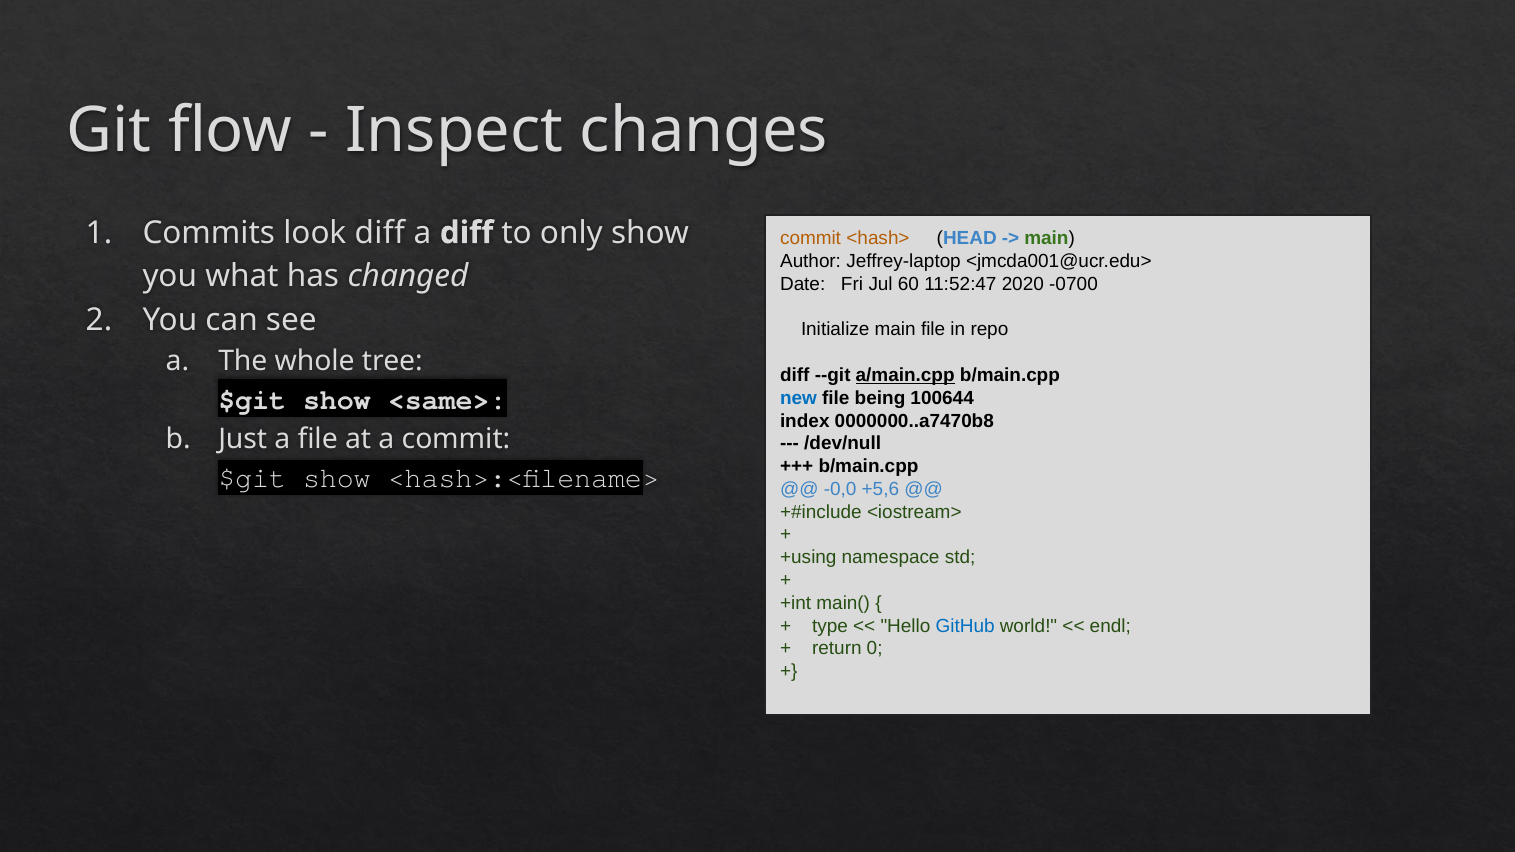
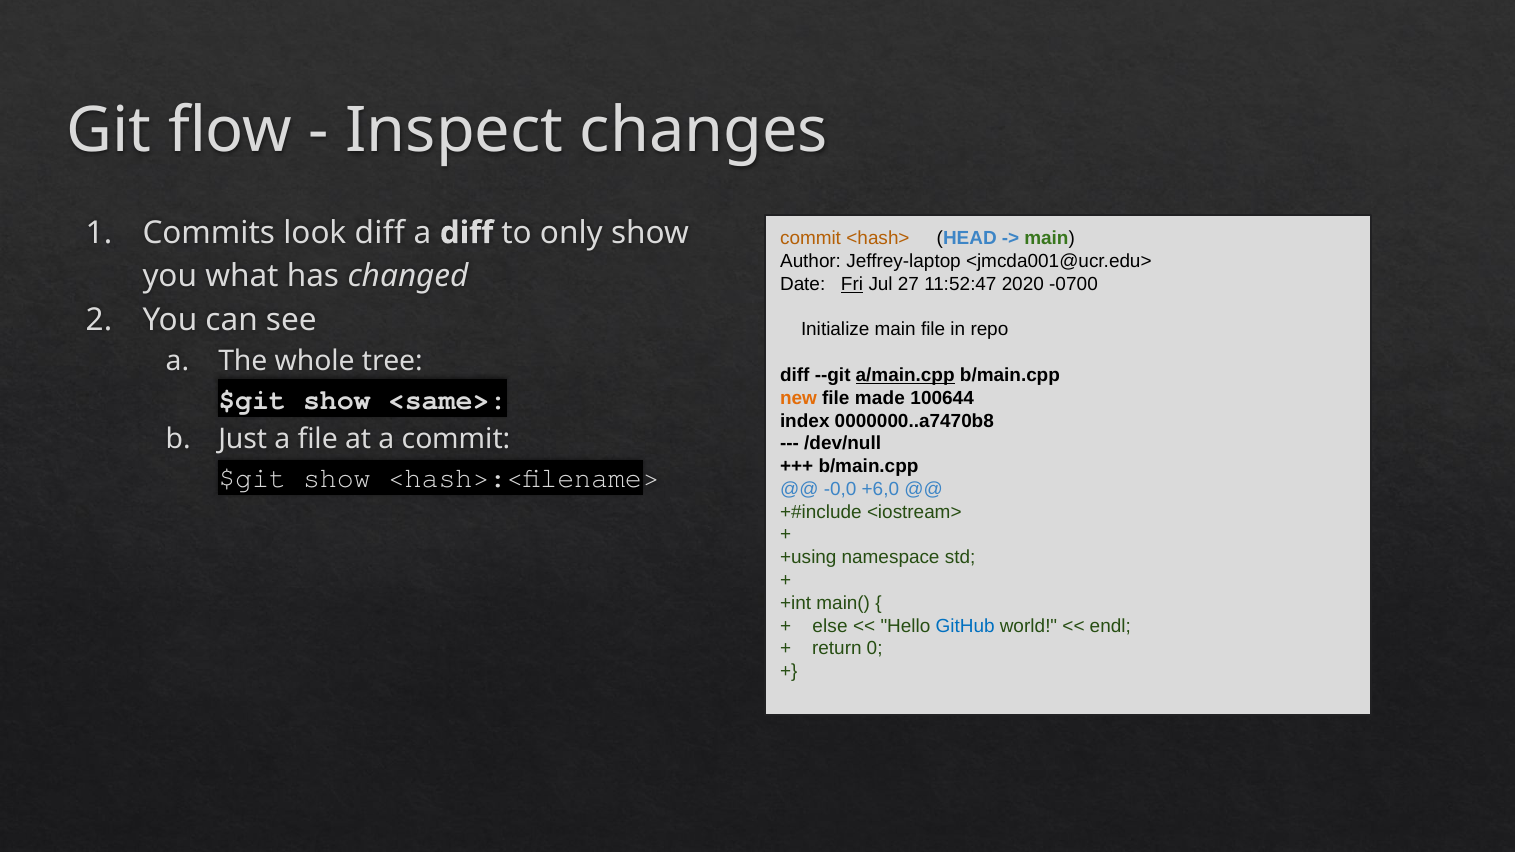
Fri underline: none -> present (852, 284)
60: 60 -> 27 (908, 284)
new colour: blue -> orange (799, 398)
being: being -> made (880, 398)
+5,6: +5,6 -> +6,0 (880, 489)
type: type -> else (830, 626)
